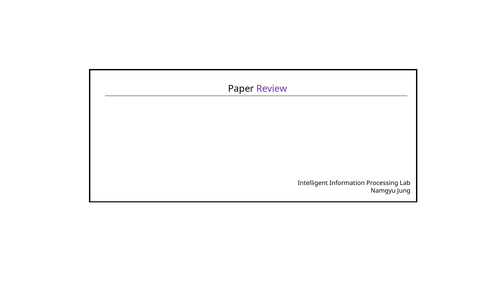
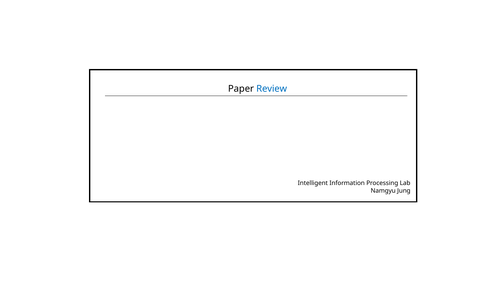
Review colour: purple -> blue (272, 89)
